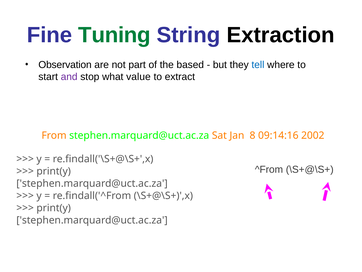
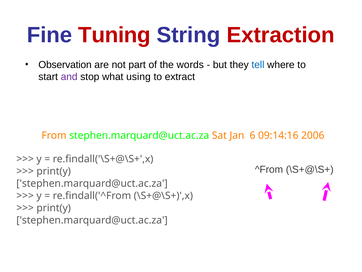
Tuning colour: green -> red (114, 35)
Extraction colour: black -> red (281, 35)
based: based -> words (190, 65)
value: value -> using (138, 77)
8: 8 -> 6 (252, 135)
2002: 2002 -> 2006 (313, 135)
